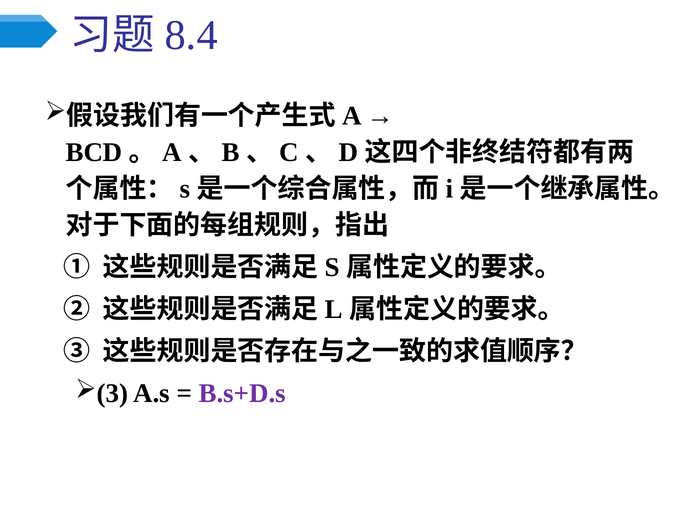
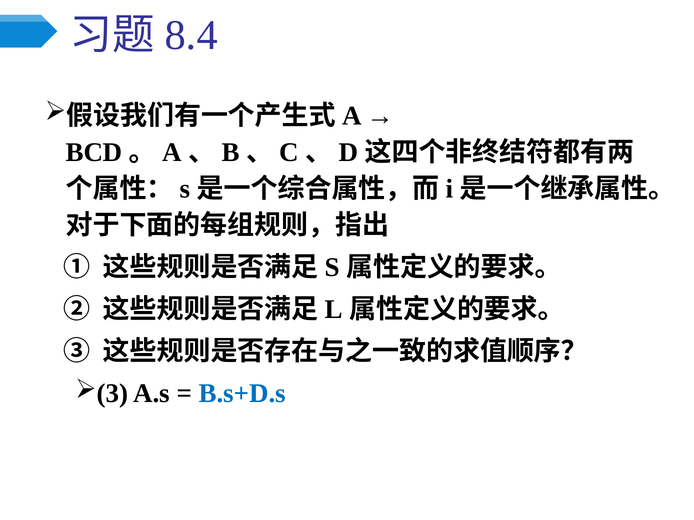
B.s+D.s colour: purple -> blue (242, 394)
